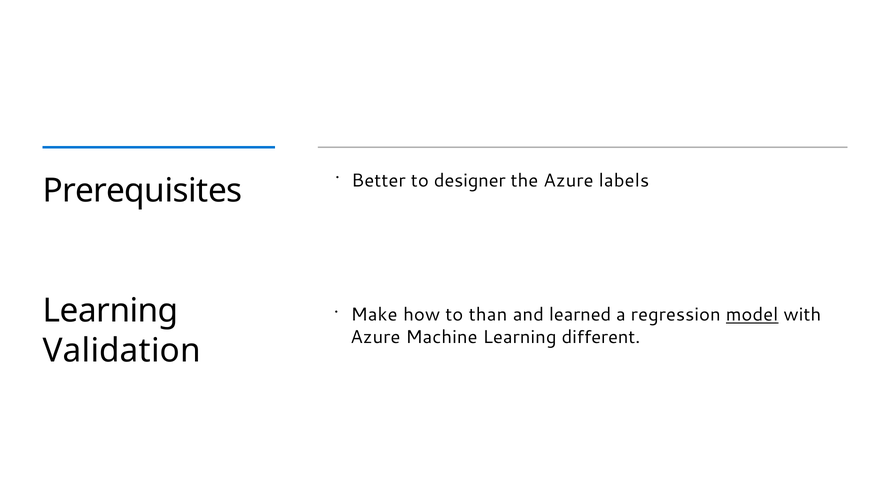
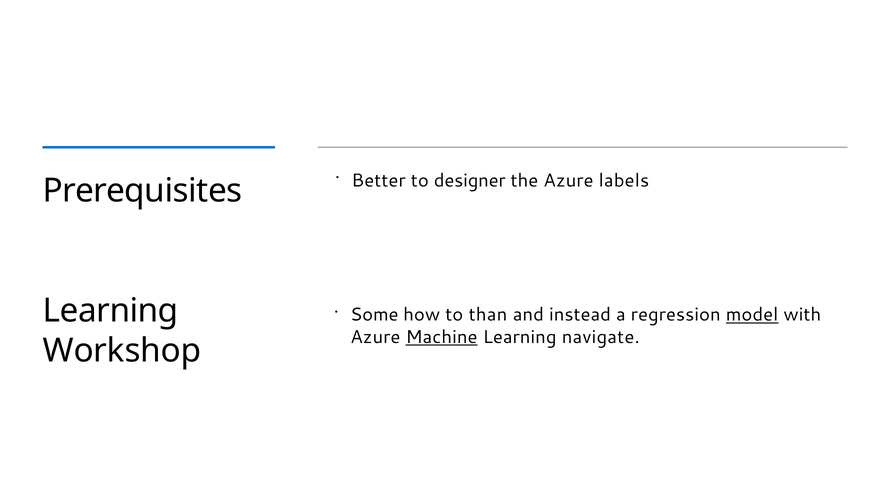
Make: Make -> Some (374, 315)
learned: learned -> instead (580, 315)
Machine underline: none -> present (442, 338)
different: different -> navigate (601, 338)
Validation: Validation -> Workshop (122, 351)
